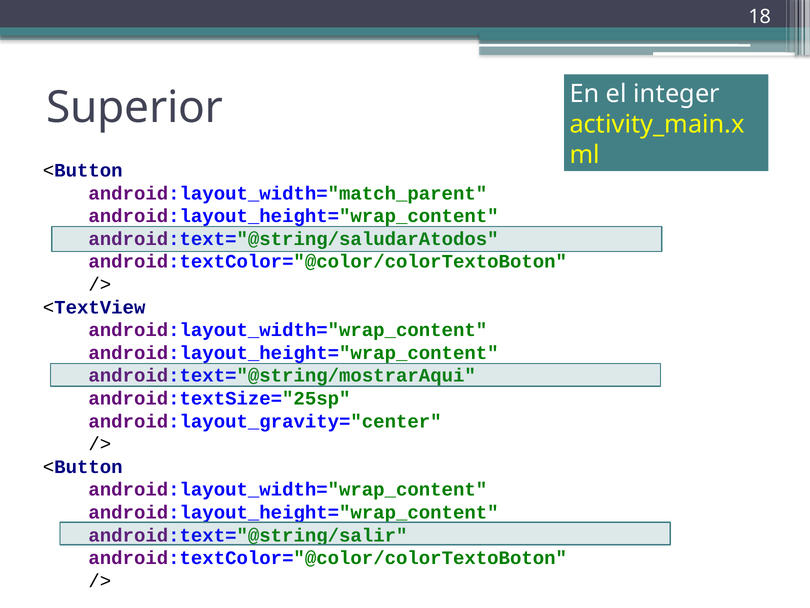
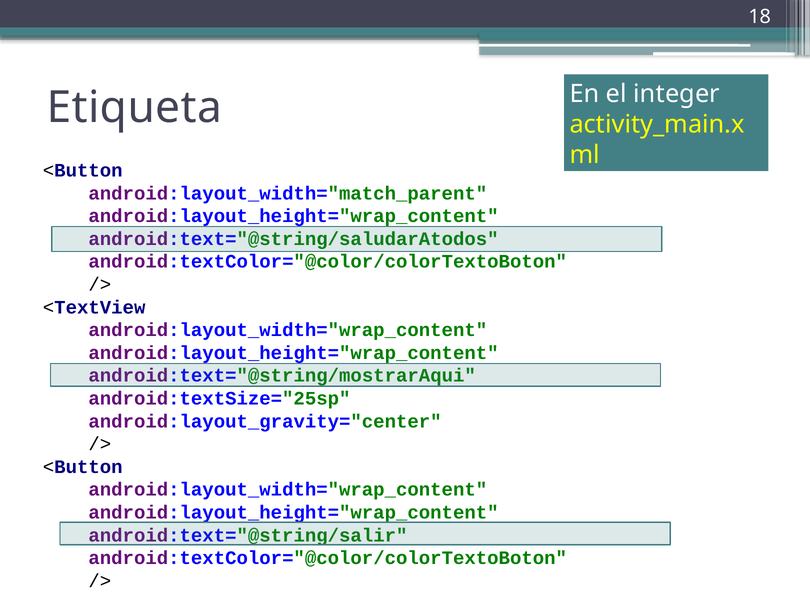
Superior: Superior -> Etiqueta (134, 107)
